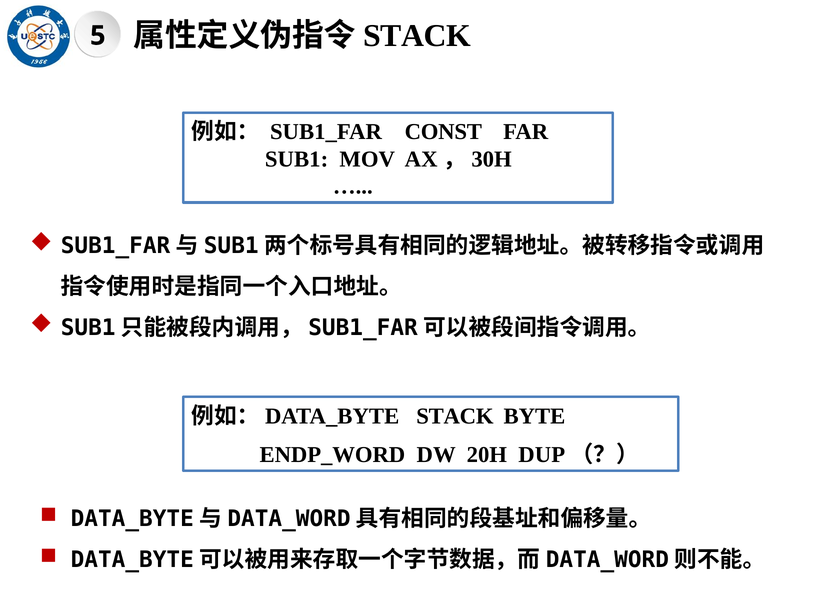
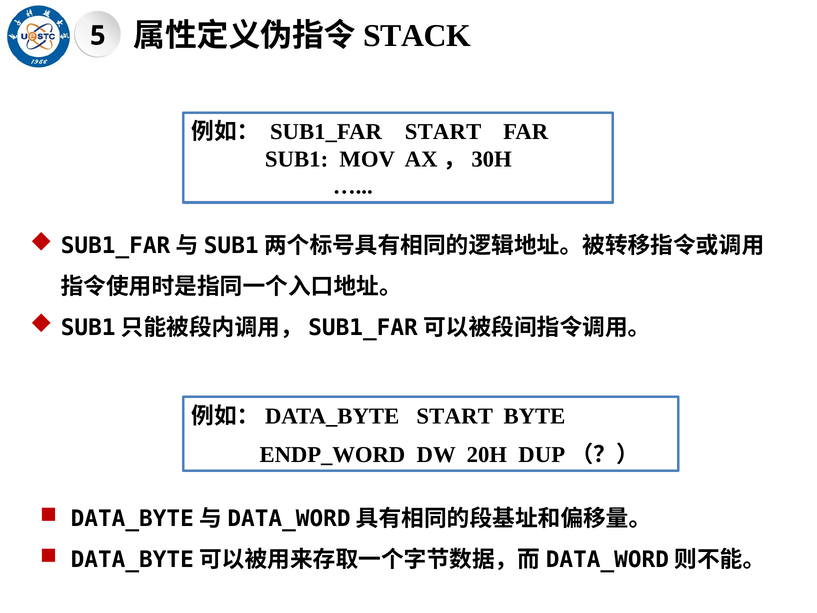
SUB1_FAR CONST: CONST -> START (443, 132)
STACK: STACK -> START (455, 416)
